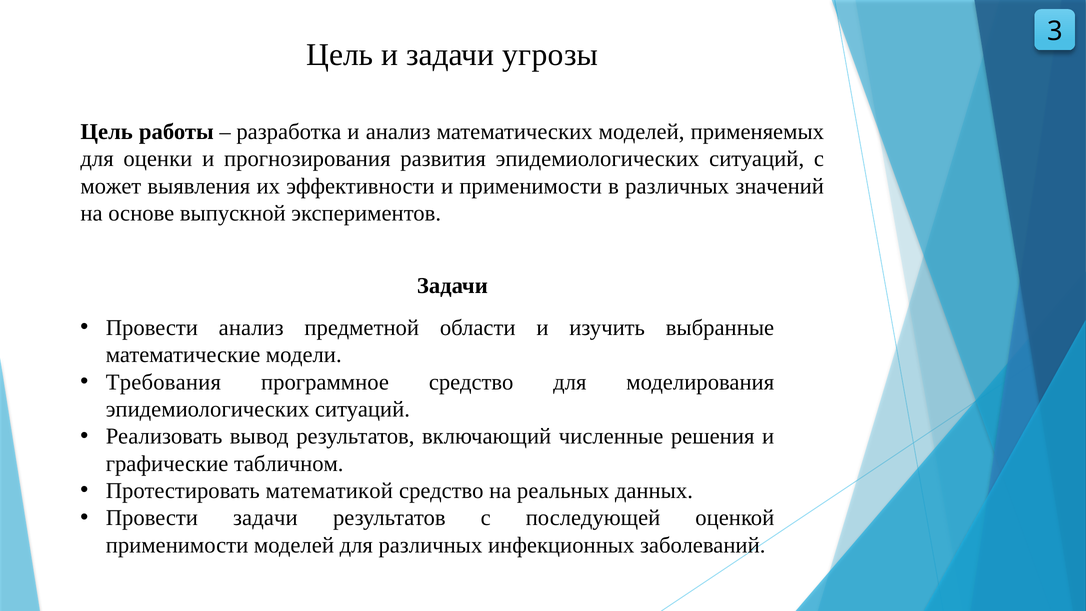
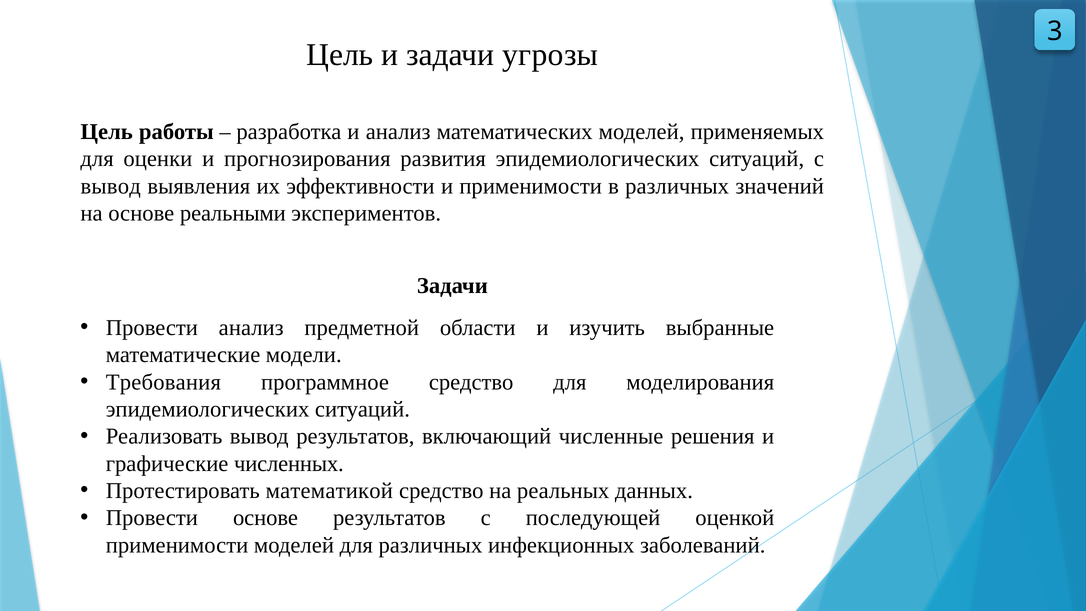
может: может -> вывод (111, 186)
выпускной: выпускной -> реальными (233, 213)
табличном: табличном -> численных (289, 463)
Провести задачи: задачи -> основе (266, 518)
